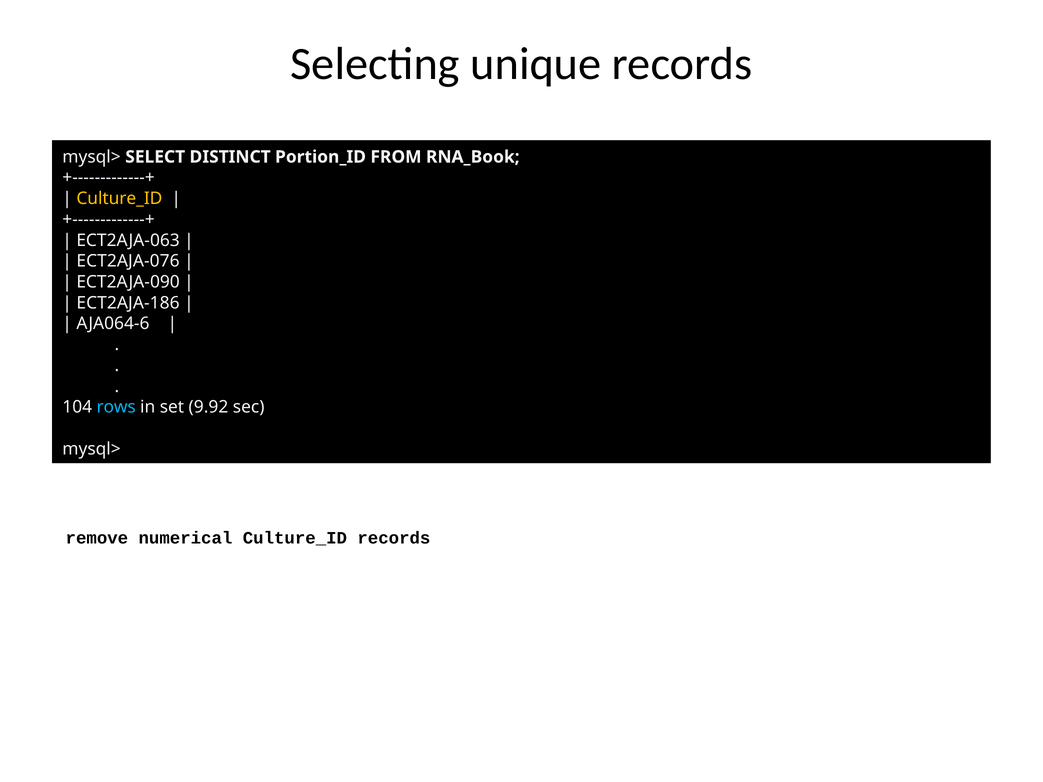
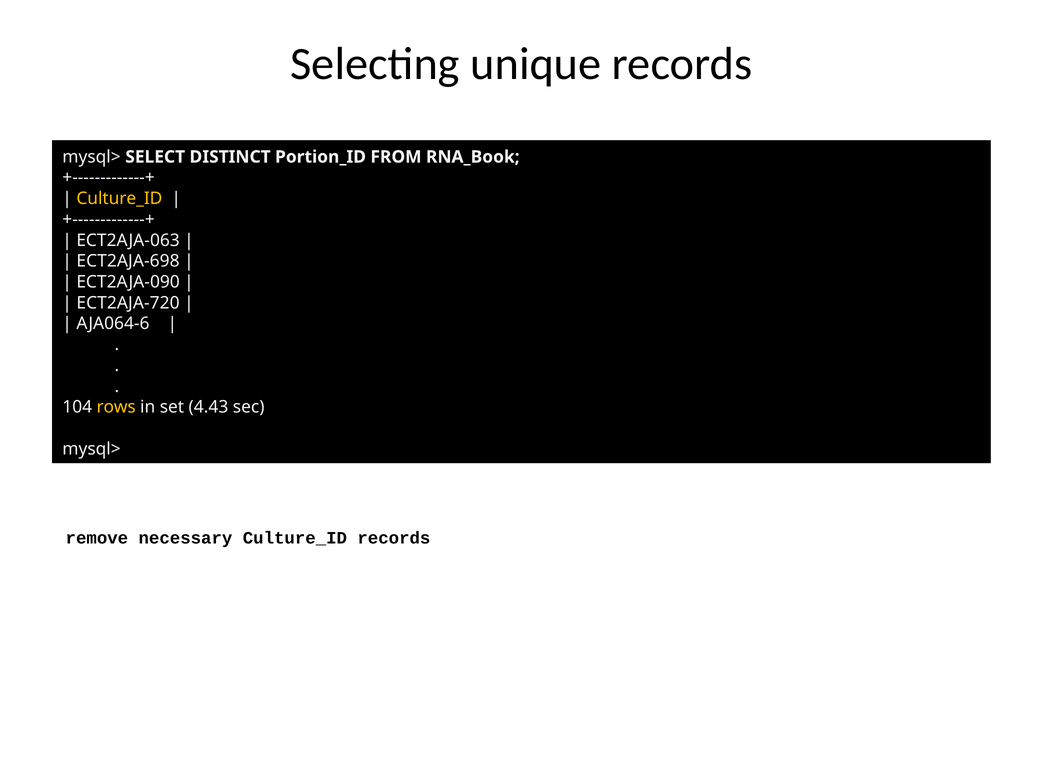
ECT2AJA-076: ECT2AJA-076 -> ECT2AJA-698 (128, 261)
ECT2AJA-186: ECT2AJA-186 -> ECT2AJA-720 (128, 303)
rows colour: light blue -> yellow (116, 407)
9.92: 9.92 -> 4.43 (209, 407)
numerical: numerical -> necessary (185, 538)
